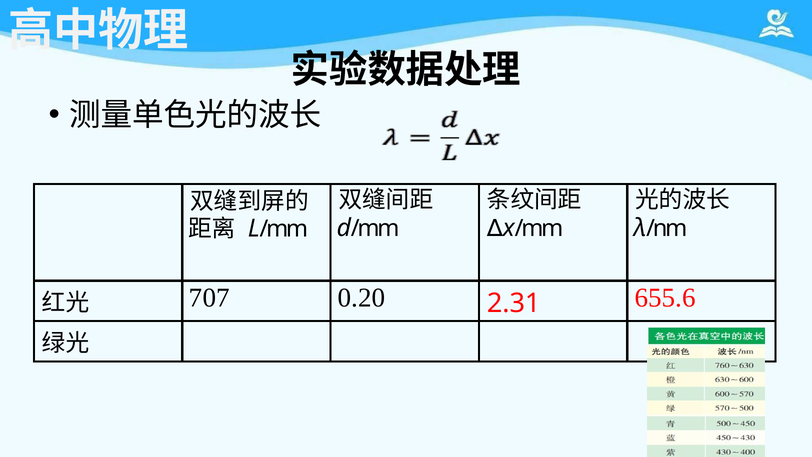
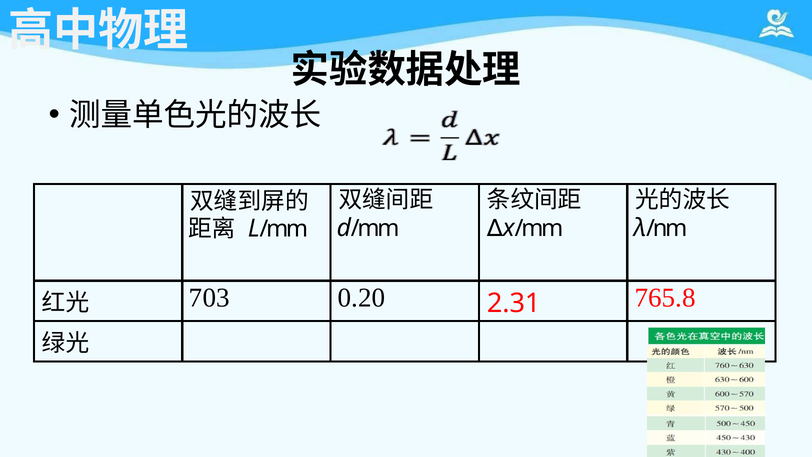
707: 707 -> 703 (209, 297)
655.6: 655.6 -> 765.8 (665, 297)
